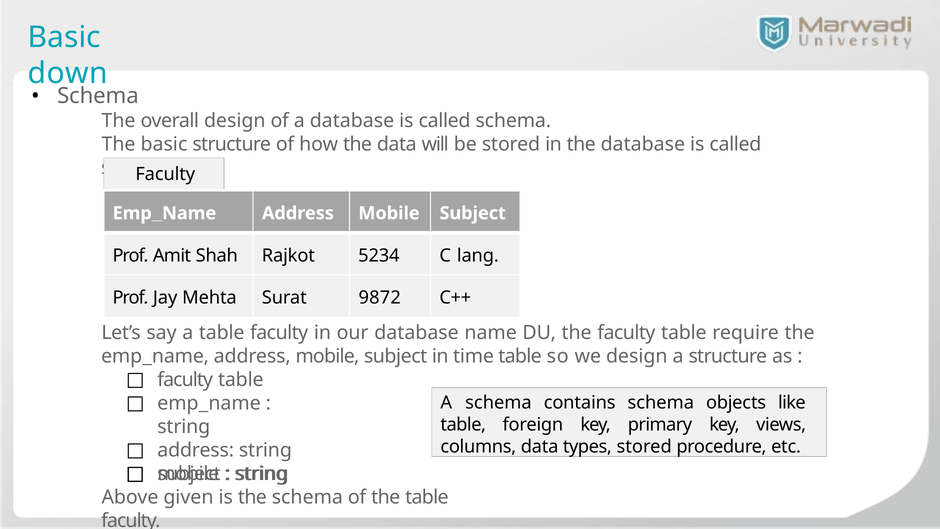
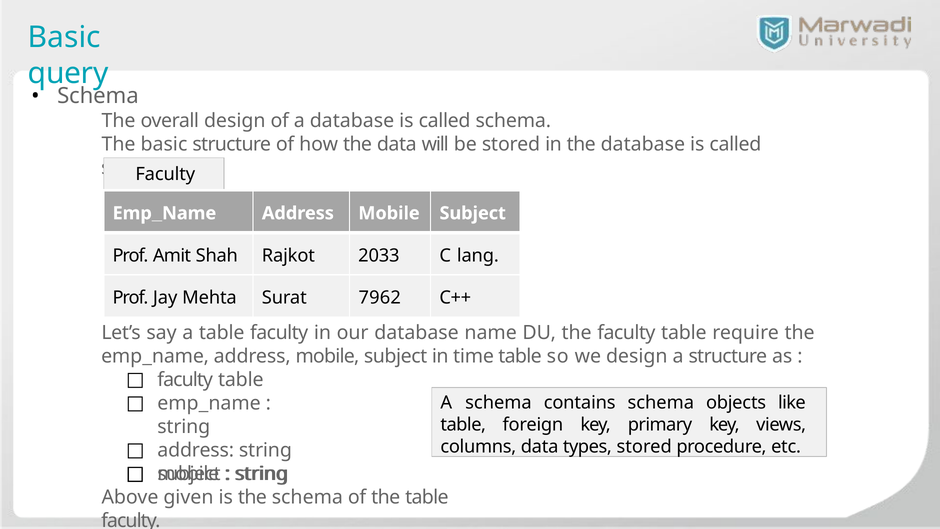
down: down -> query (68, 74)
5234: 5234 -> 2033 (379, 255)
9872: 9872 -> 7962 (380, 298)
